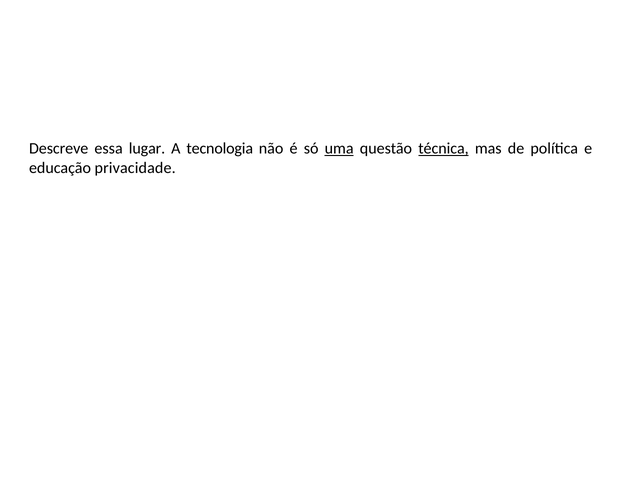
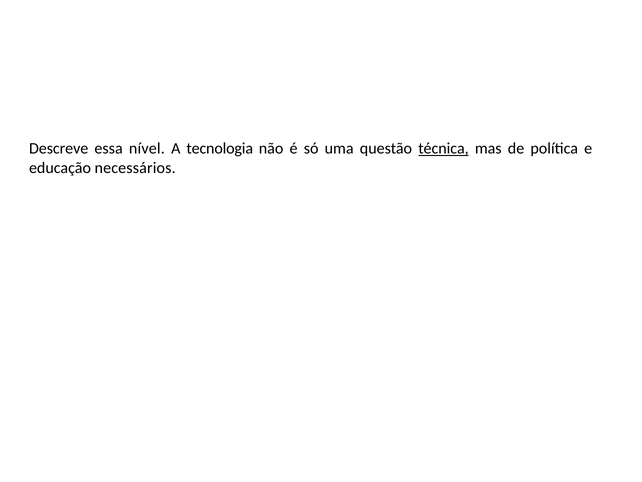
lugar: lugar -> nível (147, 148)
uma underline: present -> none (339, 148)
privacidade: privacidade -> necessários (135, 168)
